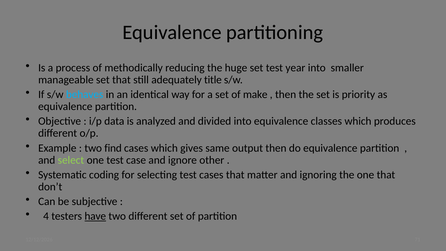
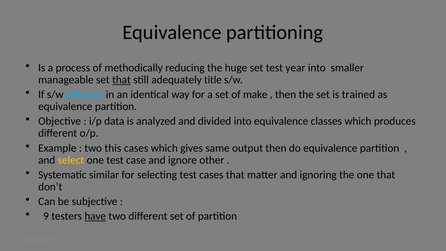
that underline: none -> present (121, 80)
priority: priority -> trained (358, 94)
find: find -> this (113, 148)
select colour: light green -> yellow (71, 160)
coding: coding -> similar (104, 175)
4: 4 -> 9 (46, 216)
